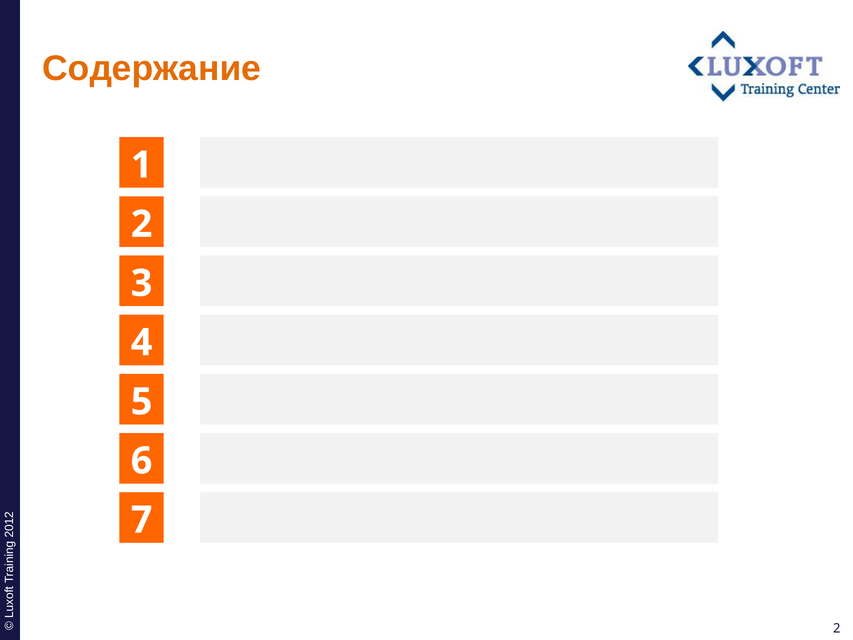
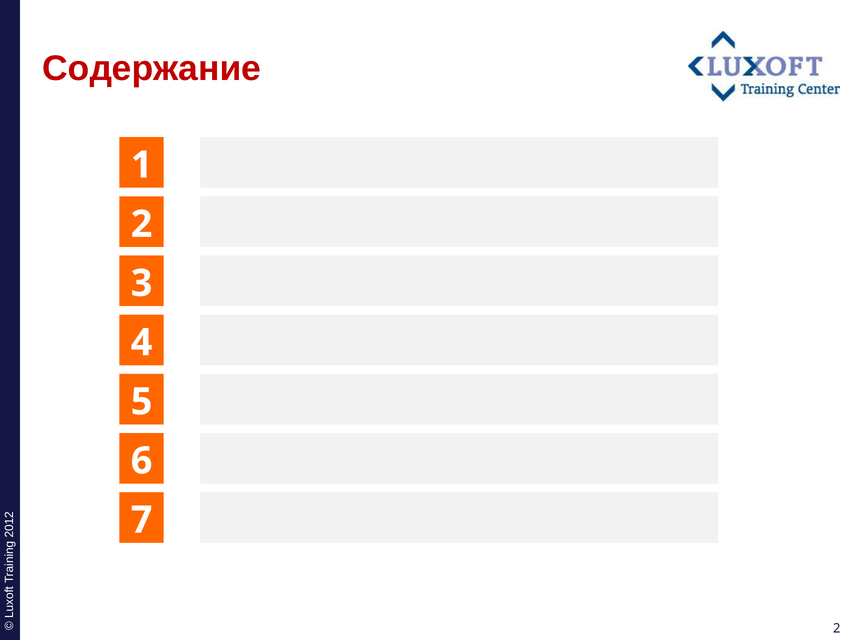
Содержание colour: orange -> red (152, 68)
